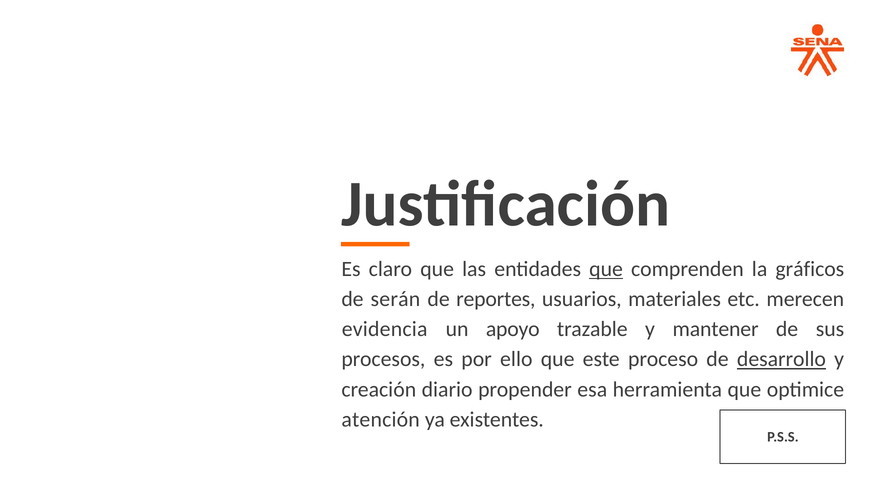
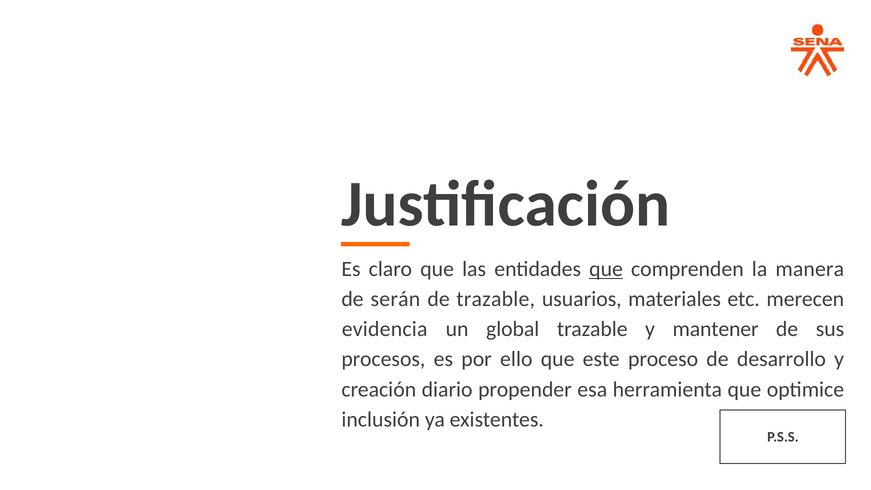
gráficos: gráficos -> manera (810, 269)
de reportes: reportes -> trazable (496, 299)
apoyo: apoyo -> global (513, 329)
desarrollo underline: present -> none (781, 359)
atención: atención -> inclusión (381, 419)
